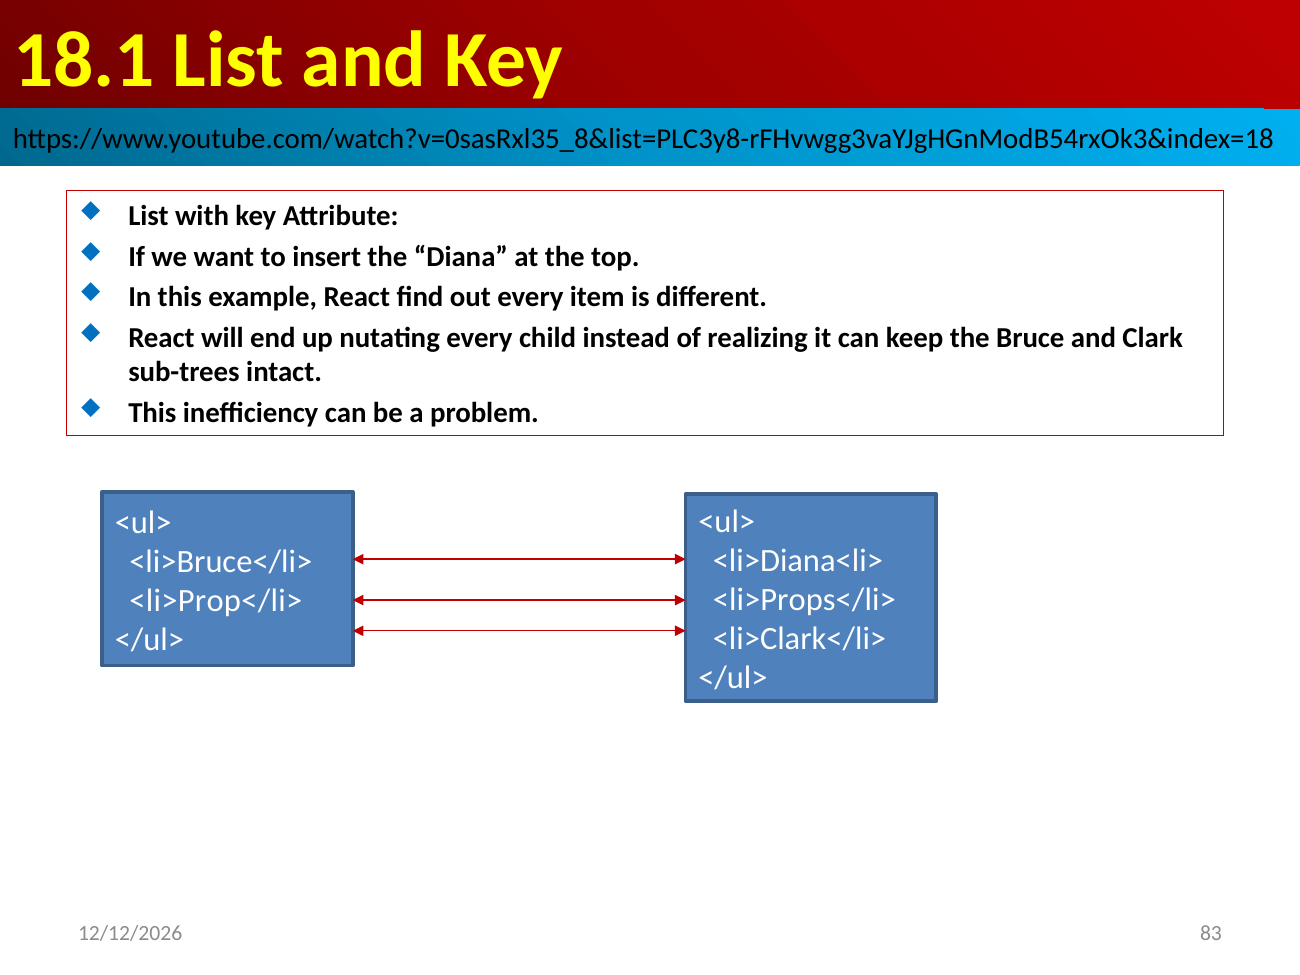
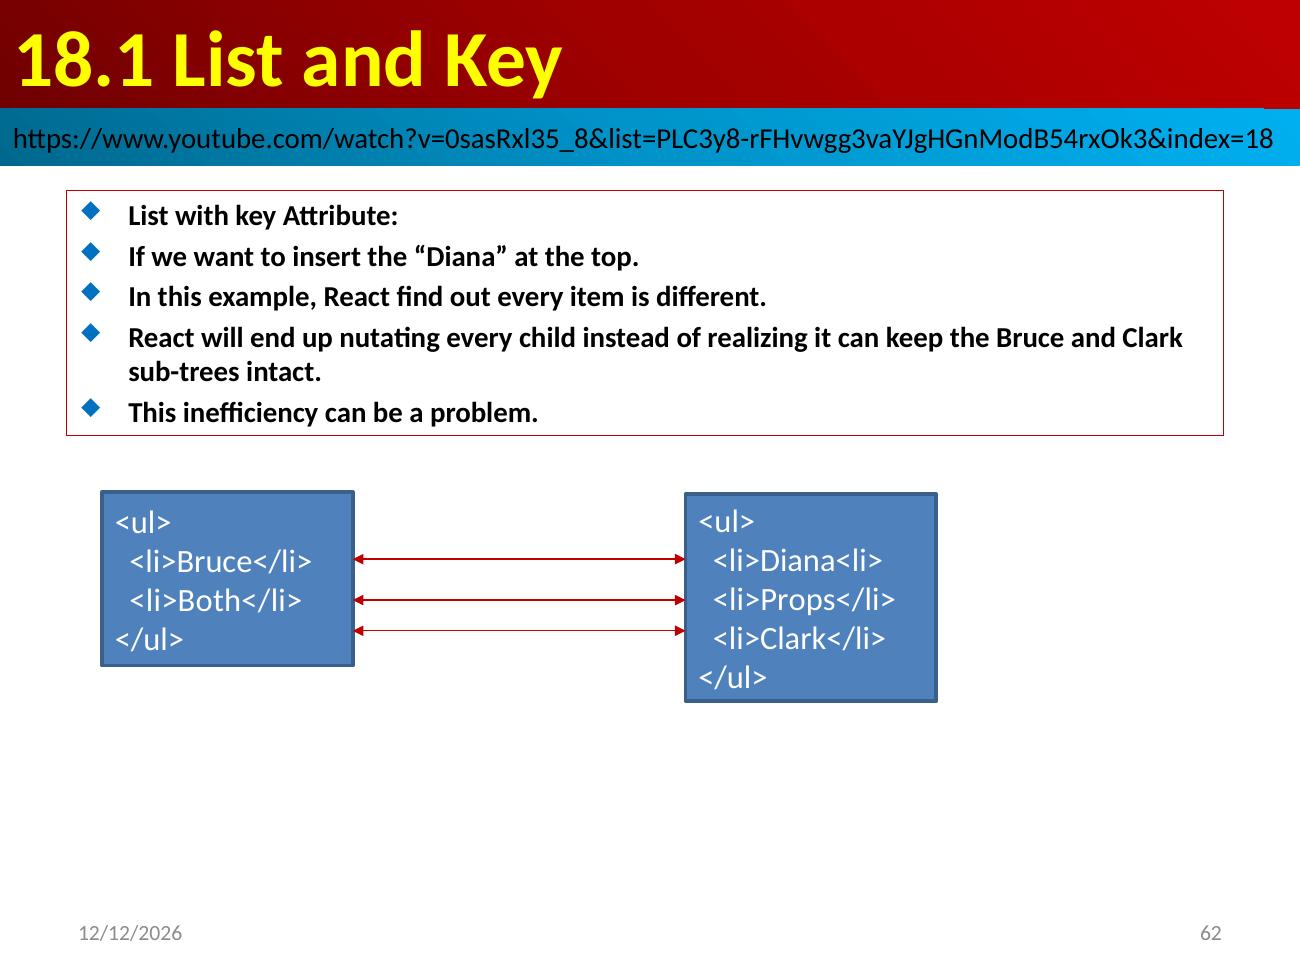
<li>Prop</li>: <li>Prop</li> -> <li>Both</li> (216, 600)
83: 83 -> 62 (1211, 934)
